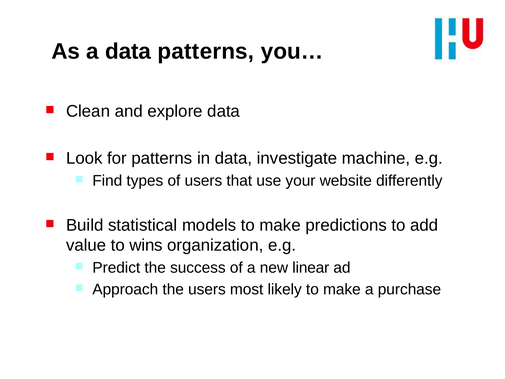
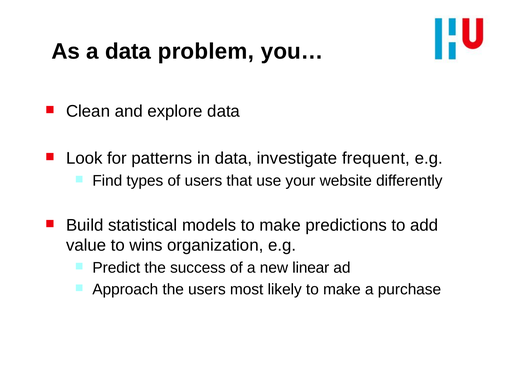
data patterns: patterns -> problem (206, 51)
machine: machine -> frequent (376, 158)
